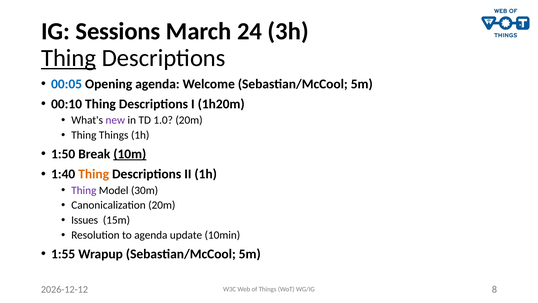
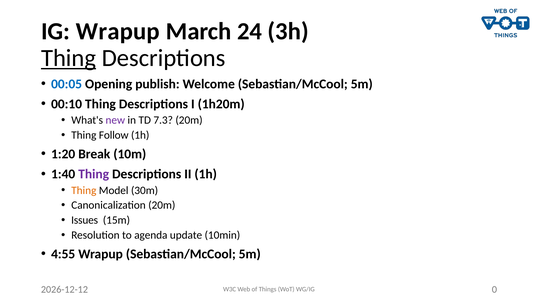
IG Sessions: Sessions -> Wrapup (118, 31)
Opening agenda: agenda -> publish (157, 84)
1.0: 1.0 -> 7.3 (163, 120)
Thing Things: Things -> Follow (114, 135)
1:50: 1:50 -> 1:20 (63, 154)
10m underline: present -> none (130, 154)
Thing colour: orange -> purple (94, 174)
Thing colour: purple -> orange (84, 190)
1:55: 1:55 -> 4:55 (63, 254)
8: 8 -> 0 (494, 289)
